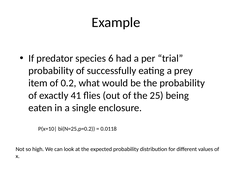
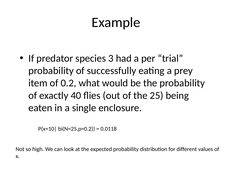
6: 6 -> 3 (111, 58)
41: 41 -> 40 (76, 95)
